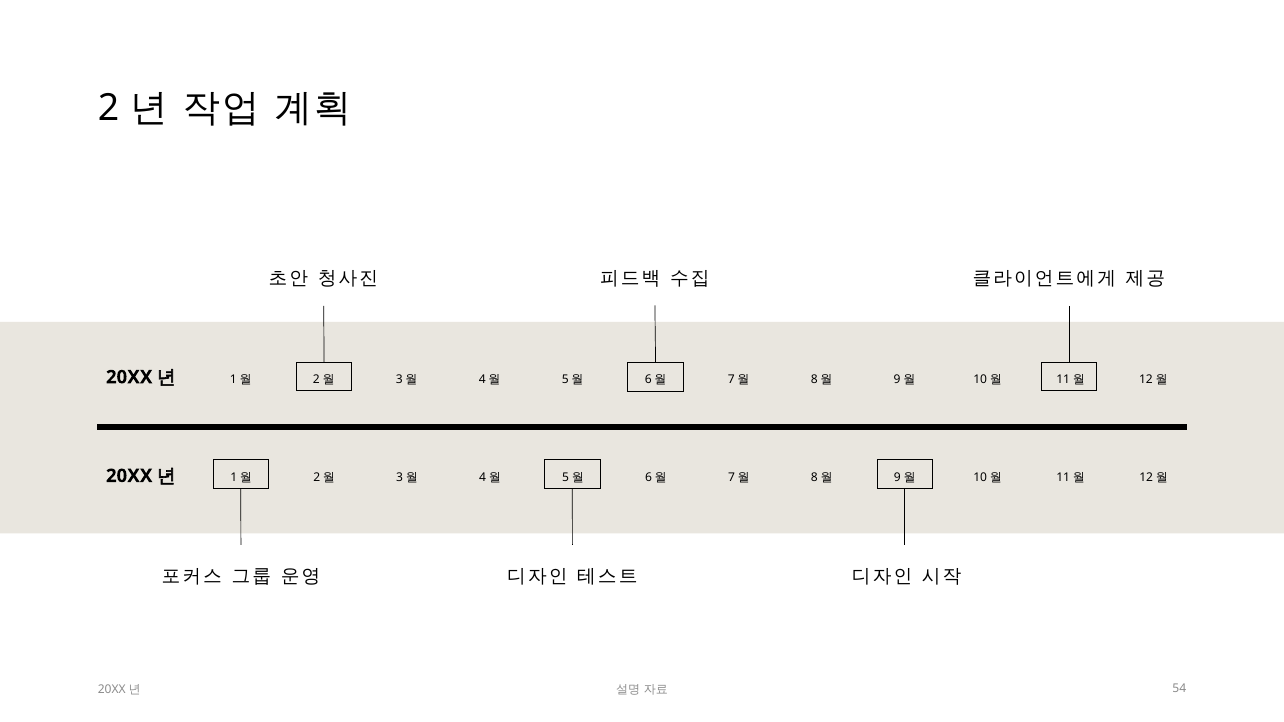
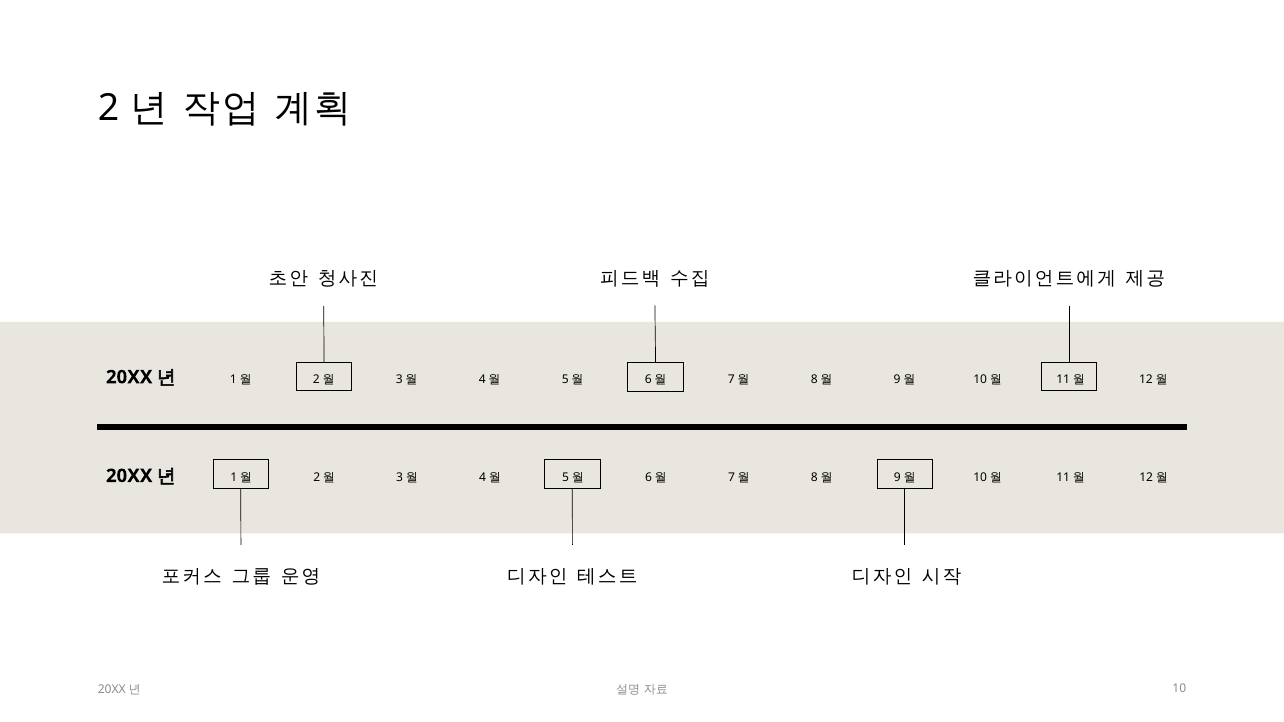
54: 54 -> 10 (1179, 689)
